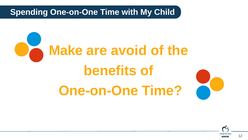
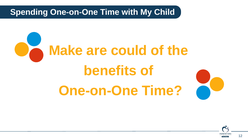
avoid: avoid -> could (129, 50)
